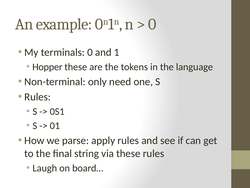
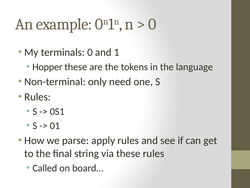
Laugh: Laugh -> Called (45, 168)
